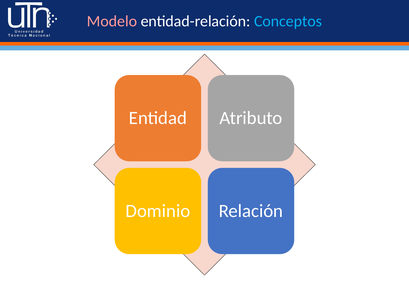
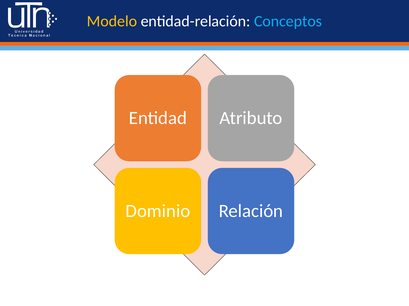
Modelo colour: pink -> yellow (112, 21)
